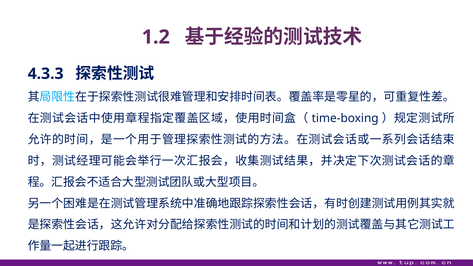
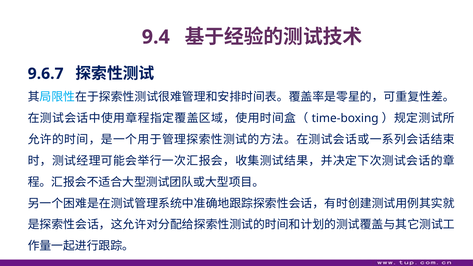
1.2: 1.2 -> 9.4 (156, 37)
4.3.3: 4.3.3 -> 9.6.7 (46, 74)
